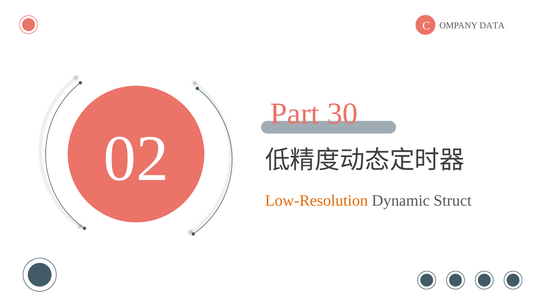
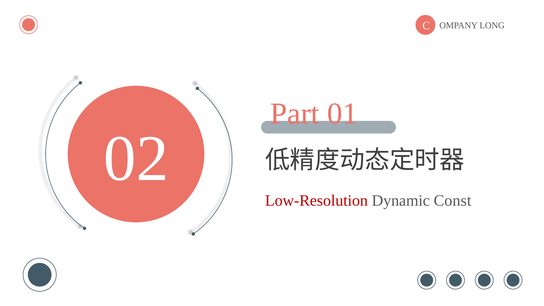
DATA: DATA -> LONG (492, 25)
30: 30 -> 01 (342, 114)
Low-Resolution colour: orange -> red (316, 201)
Struct: Struct -> Const (453, 201)
